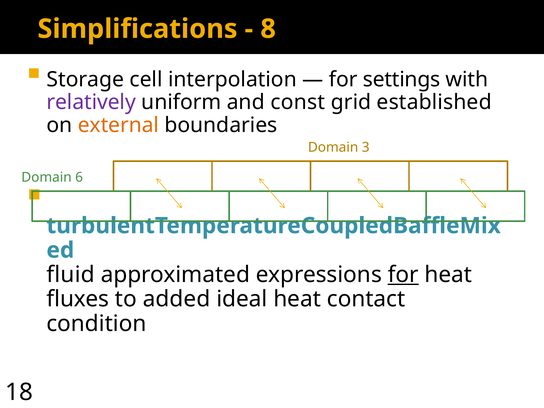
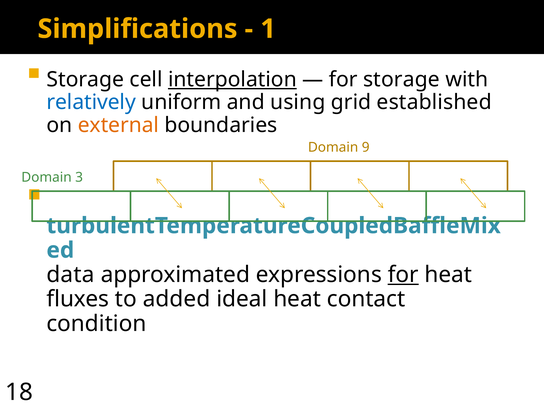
8: 8 -> 1 (268, 29)
interpolation underline: none -> present (232, 79)
for settings: settings -> storage (401, 79)
relatively colour: purple -> blue (91, 102)
const: const -> using (298, 102)
3: 3 -> 9 (366, 147)
6: 6 -> 3 (79, 177)
fluid: fluid -> data (71, 275)
